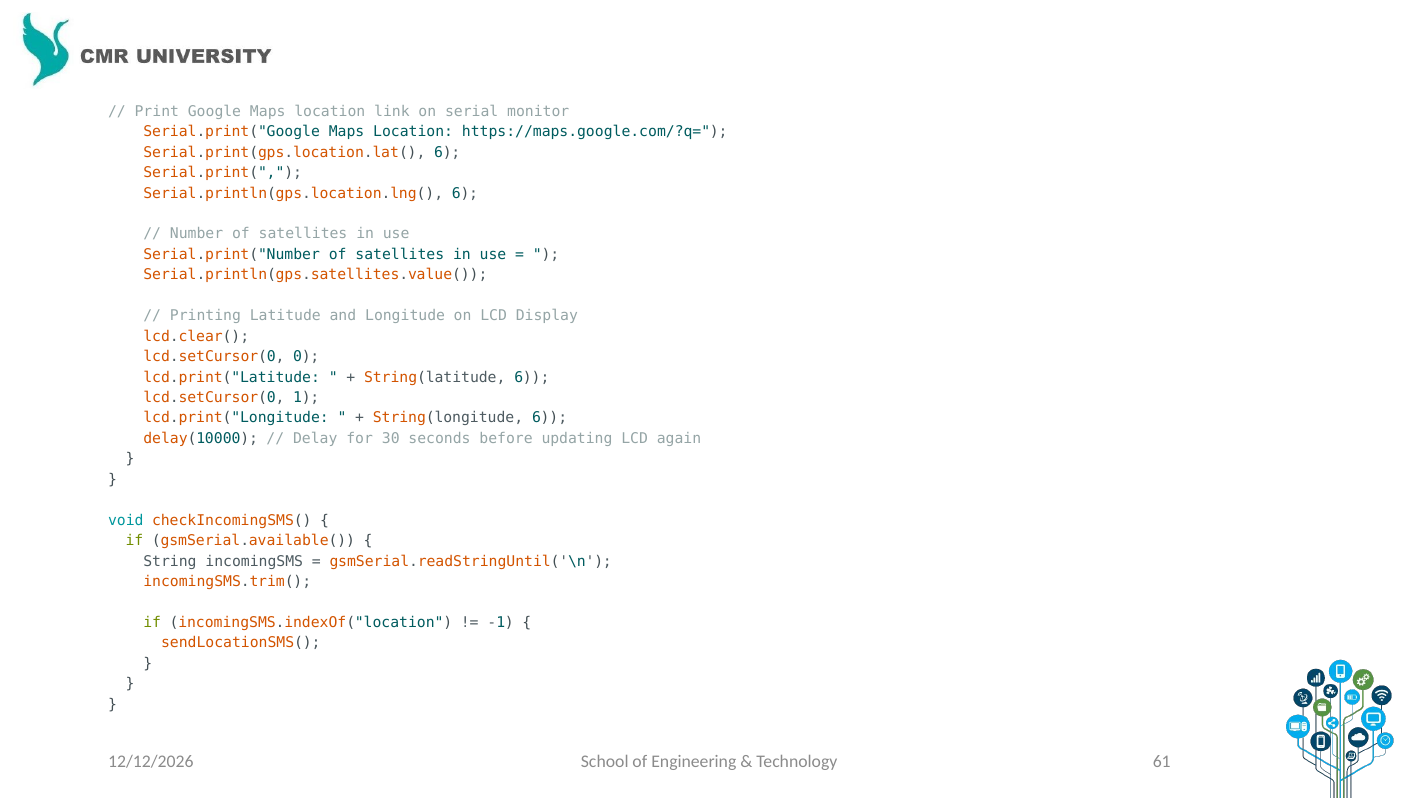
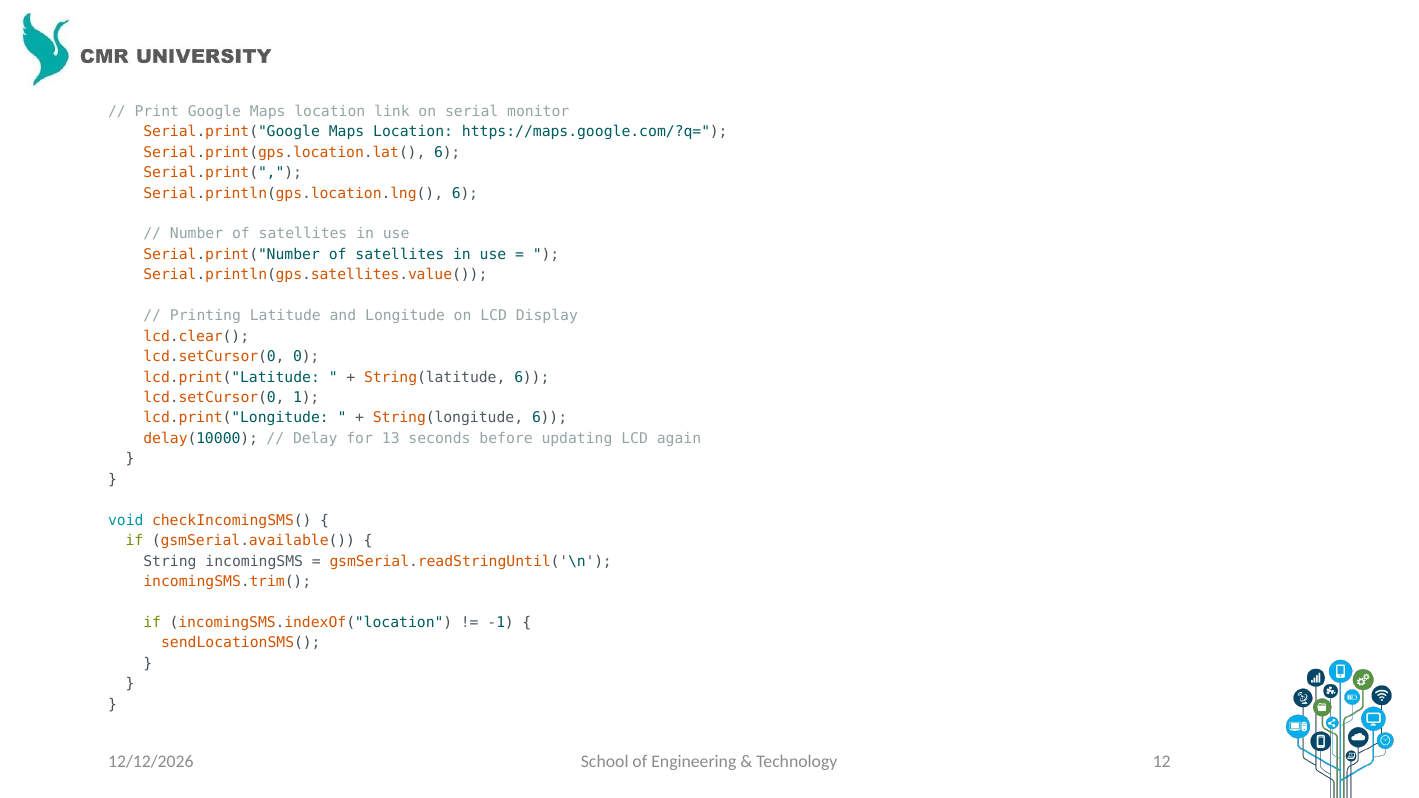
30: 30 -> 13 (391, 439)
61: 61 -> 12 (1162, 762)
